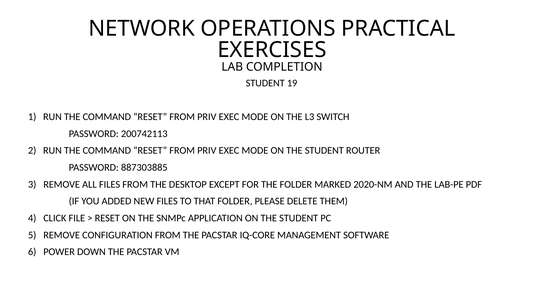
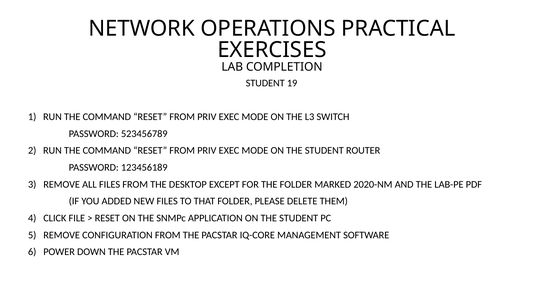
200742113: 200742113 -> 523456789 (144, 134)
887303885: 887303885 -> 123456189 (144, 167)
